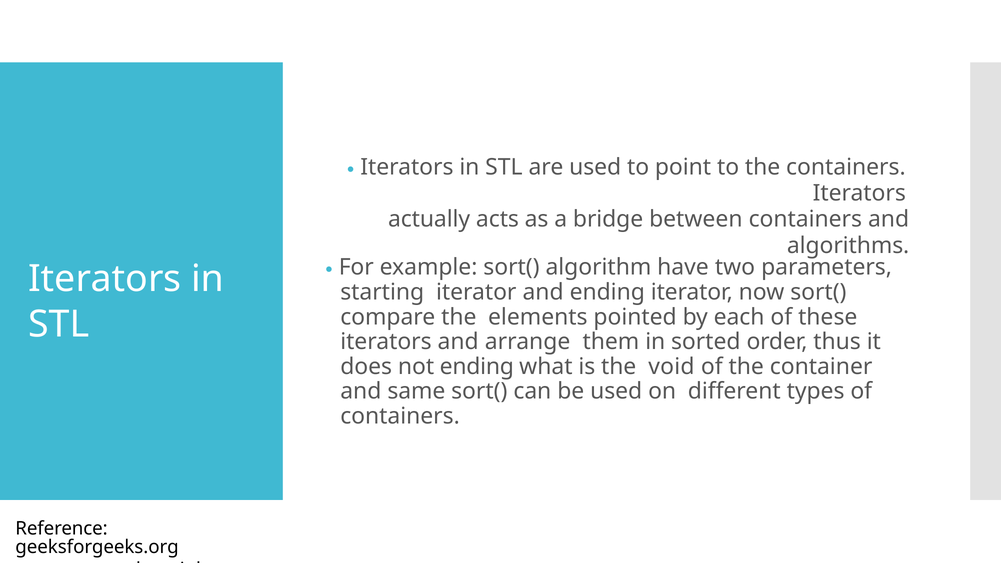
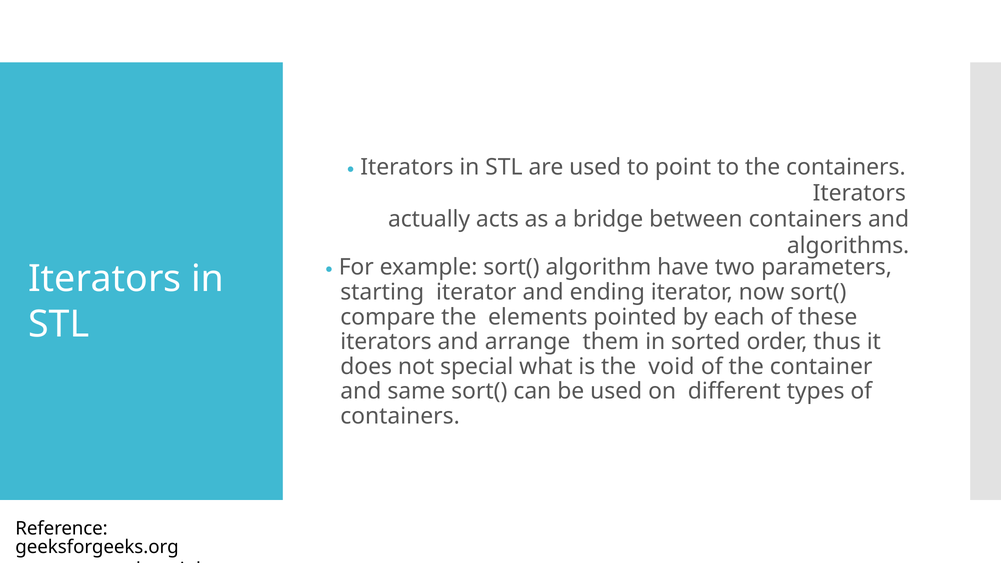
not ending: ending -> special (477, 367)
